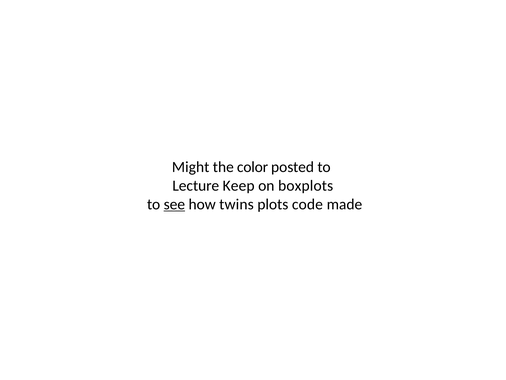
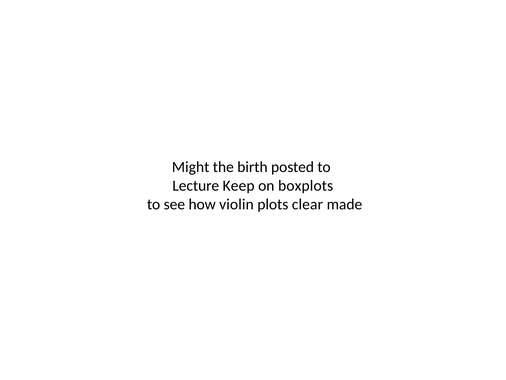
color: color -> birth (252, 167)
see underline: present -> none (174, 204)
twins: twins -> violin (236, 204)
code: code -> clear (307, 204)
